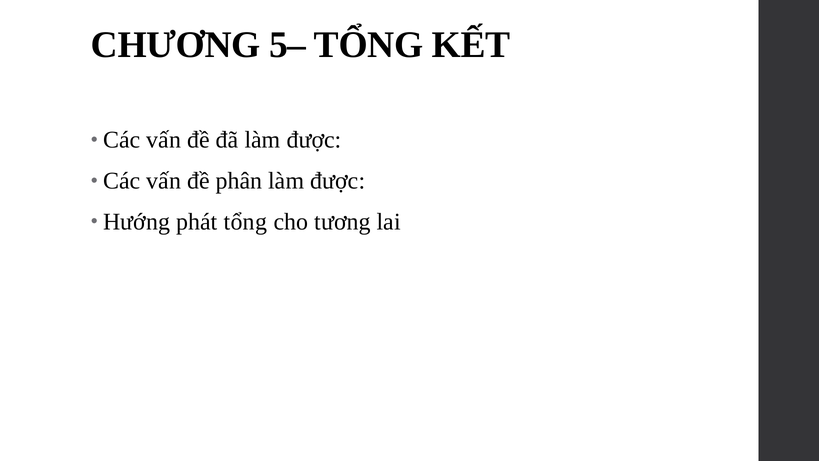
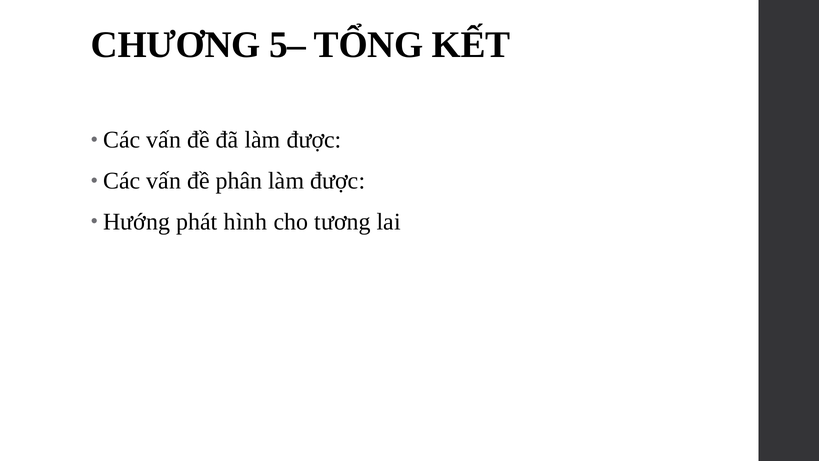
phát tổng: tổng -> hình (245, 222)
